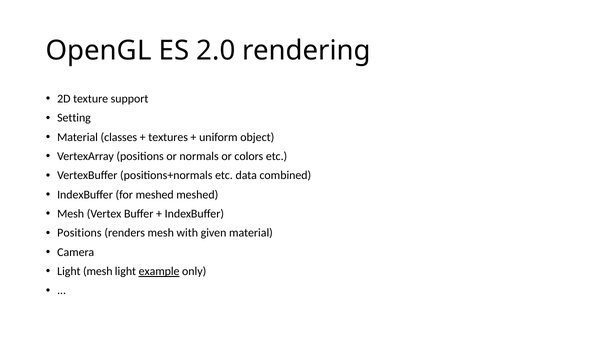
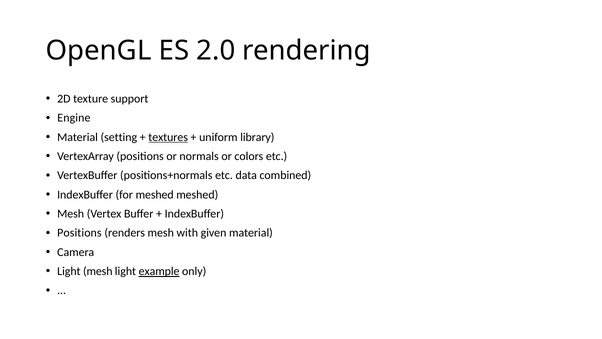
Setting: Setting -> Engine (74, 118)
classes: classes -> setting (119, 137)
textures underline: none -> present (168, 137)
object: object -> library (257, 137)
